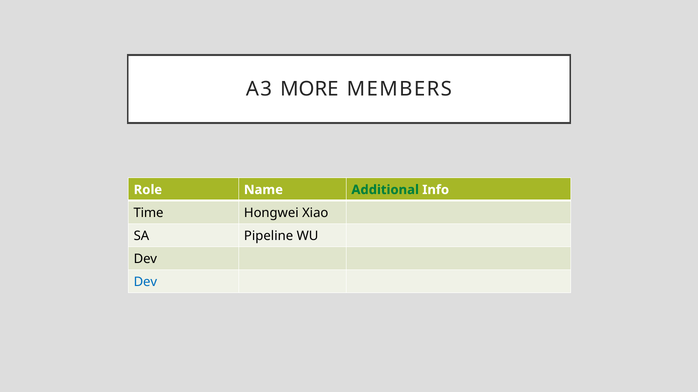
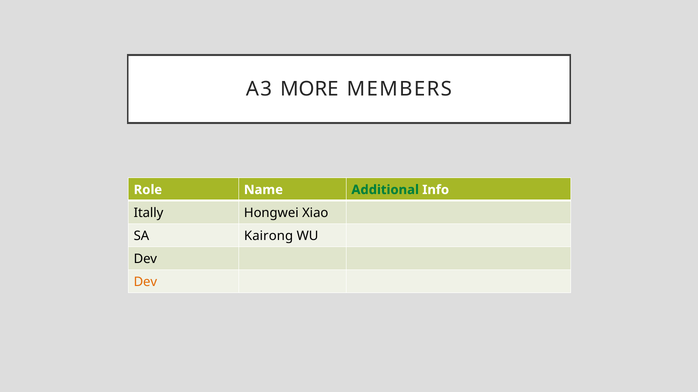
Time: Time -> Itally (148, 213)
Pipeline: Pipeline -> Kairong (269, 236)
Dev colour: blue -> orange (145, 282)
